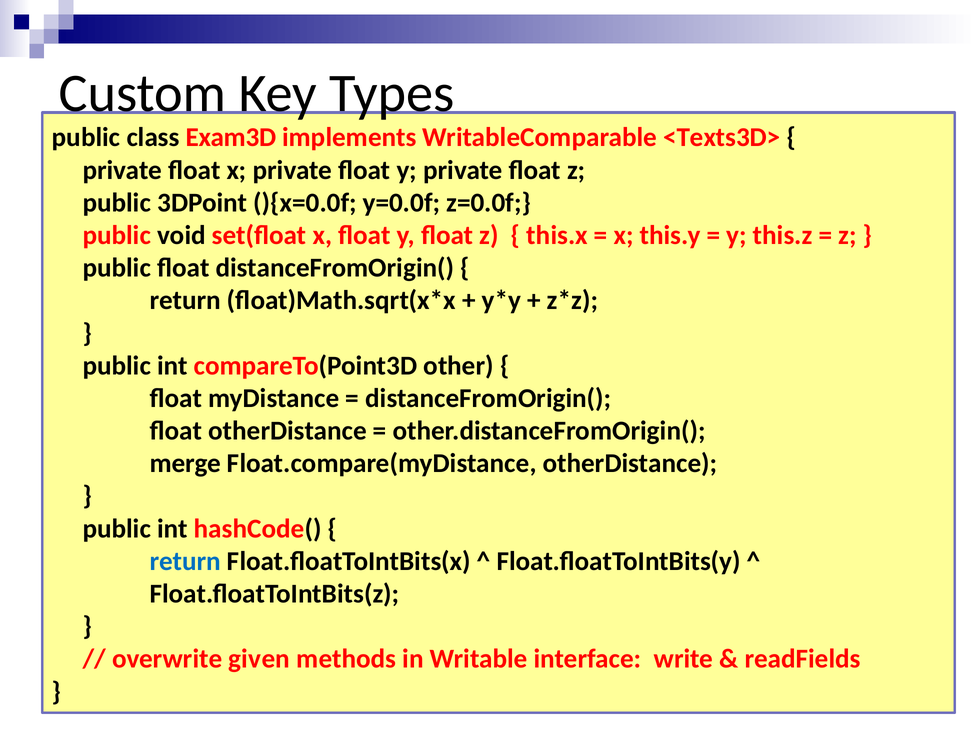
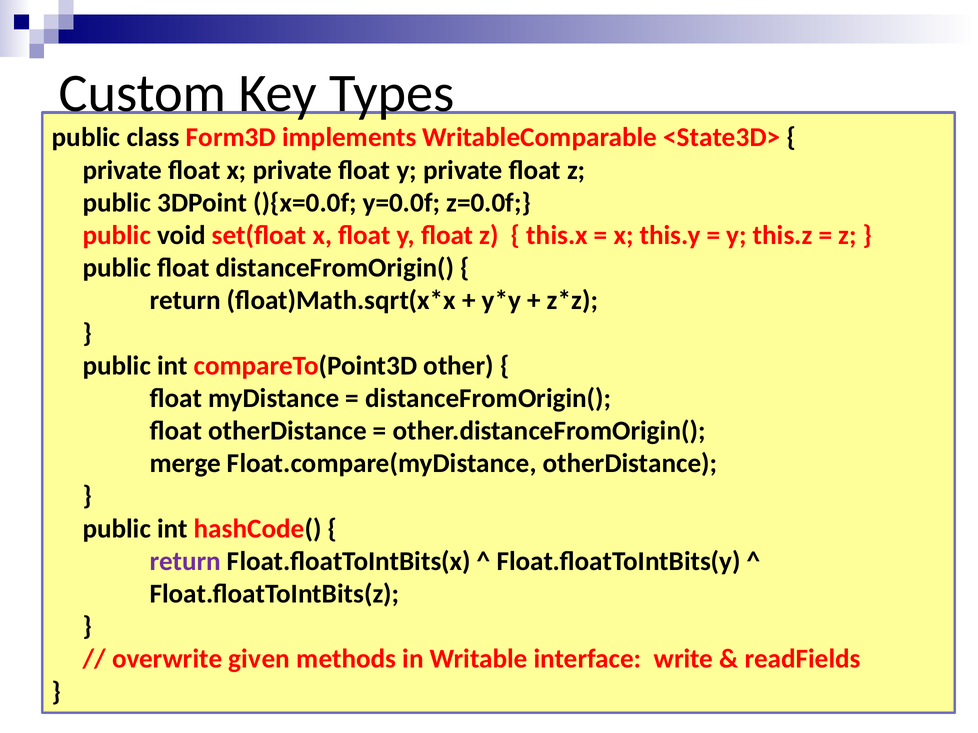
Exam3D: Exam3D -> Form3D (231, 138)
<Texts3D>: <Texts3D> -> <State3D> (722, 138)
return colour: blue -> purple (185, 562)
